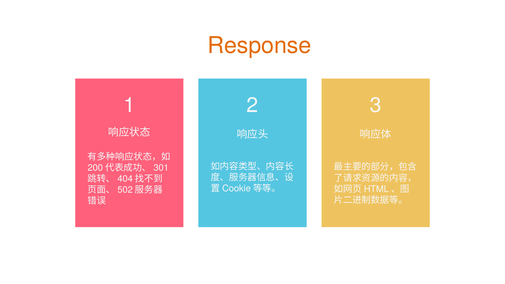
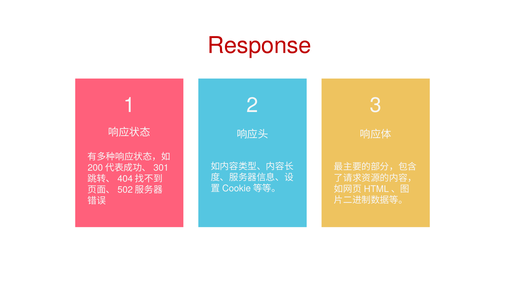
Response colour: orange -> red (259, 46)
